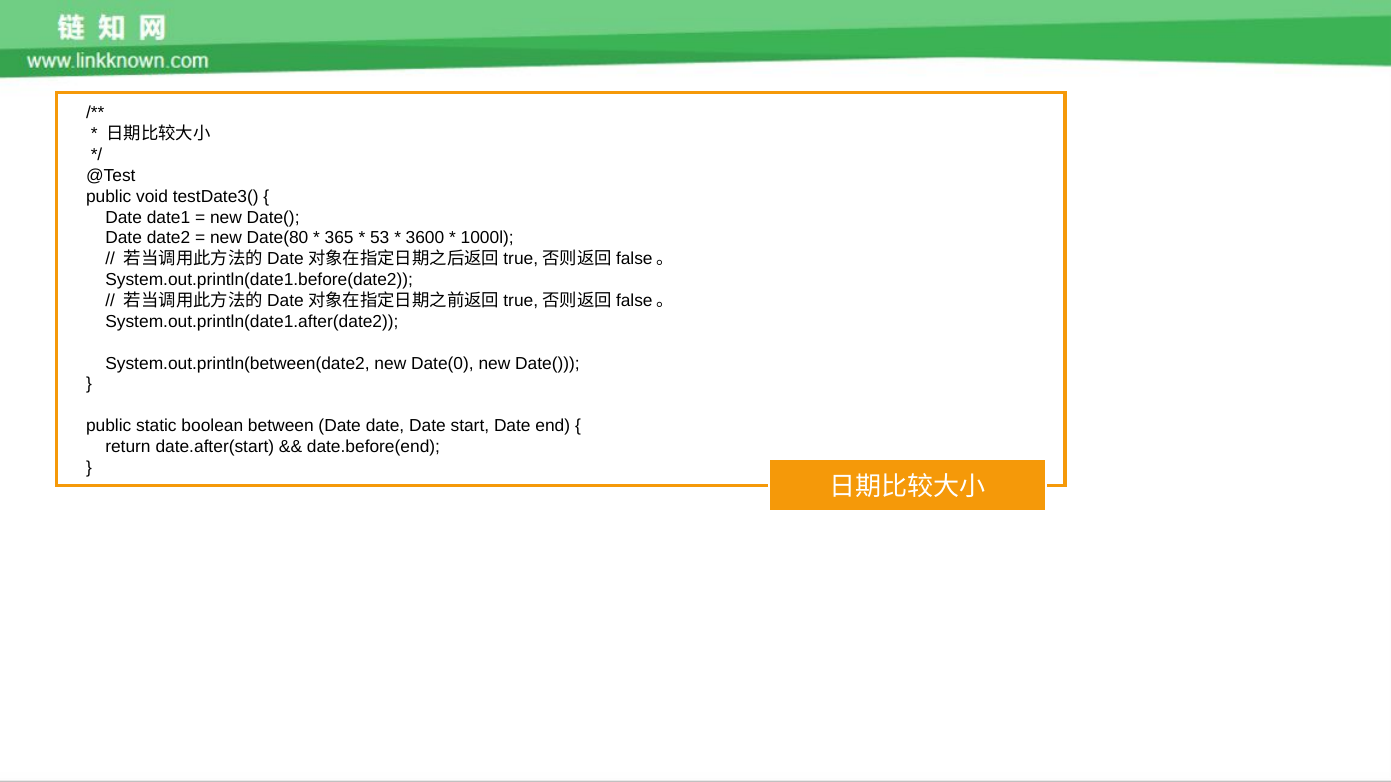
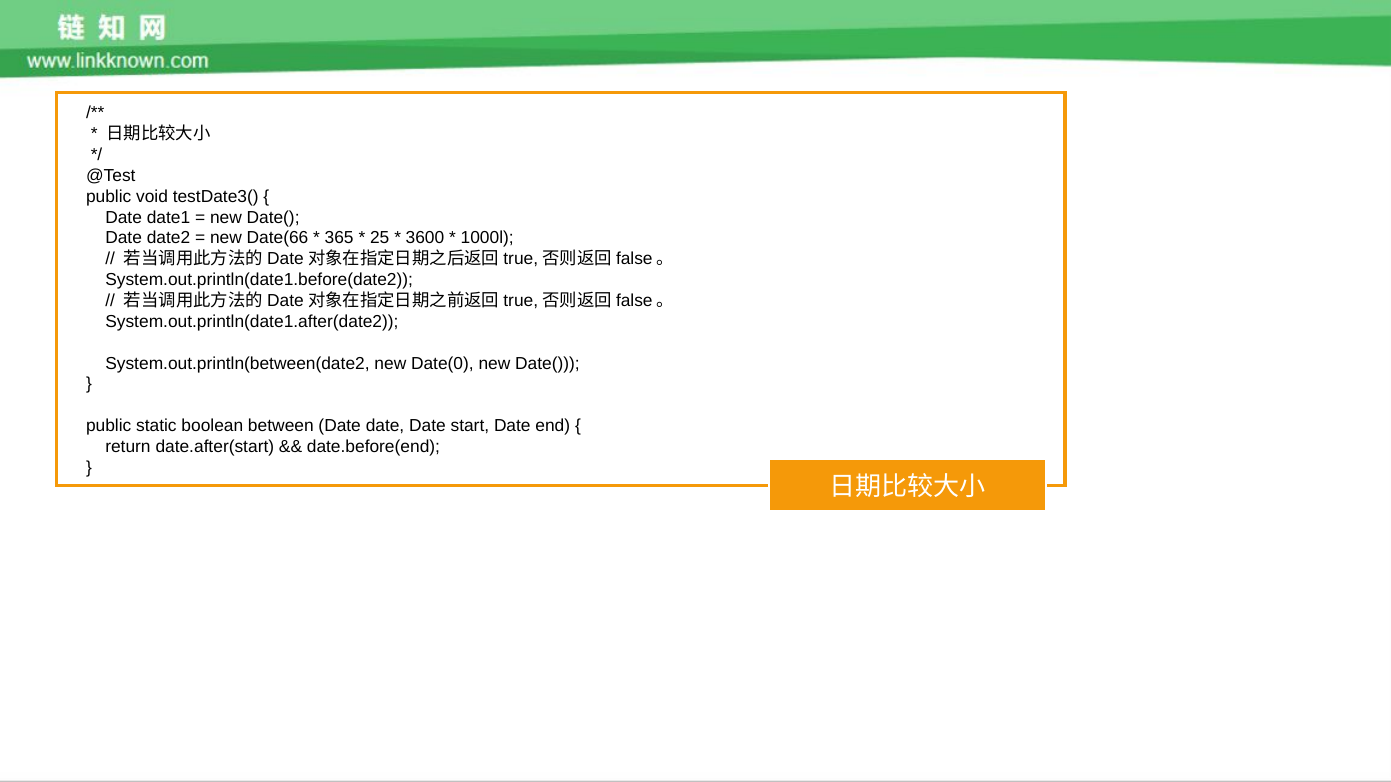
Date(80: Date(80 -> Date(66 (277, 238)
53: 53 -> 25 (380, 238)
